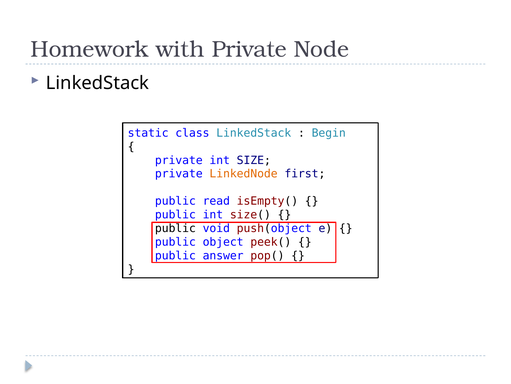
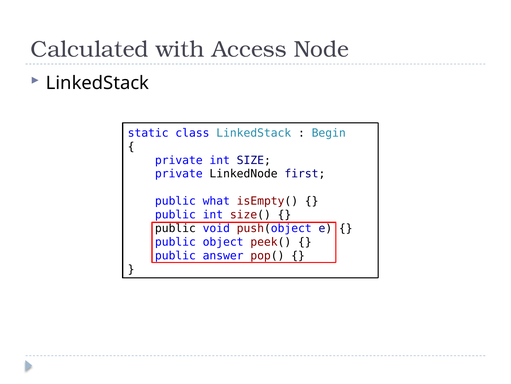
Homework: Homework -> Calculated (90, 49)
with Private: Private -> Access (249, 49)
LinkedNode colour: orange -> black (244, 174)
read: read -> what (216, 201)
